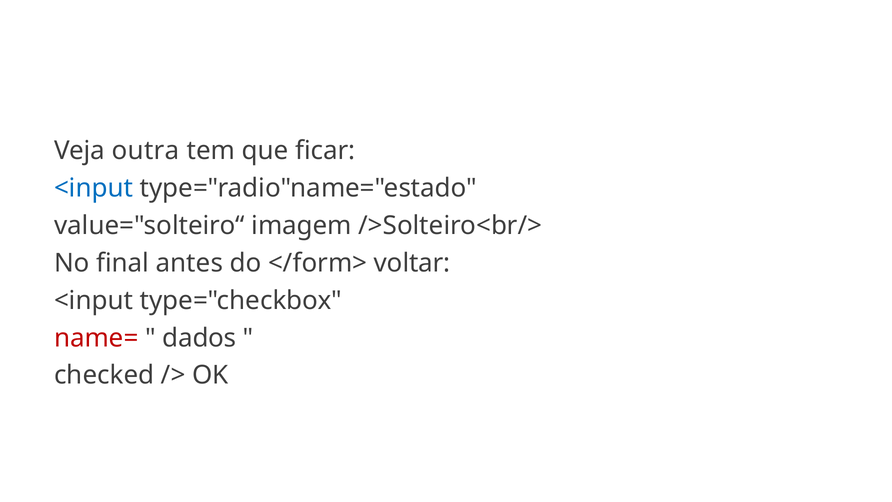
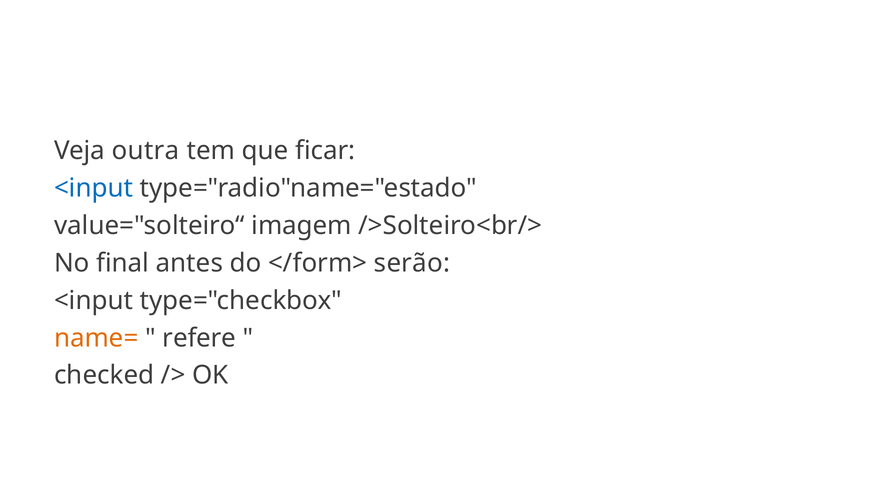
voltar: voltar -> serão (412, 263)
name= colour: red -> orange (96, 338)
dados: dados -> refere (199, 338)
